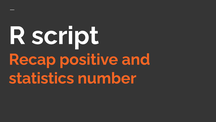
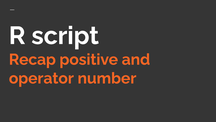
statistics: statistics -> operator (41, 78)
